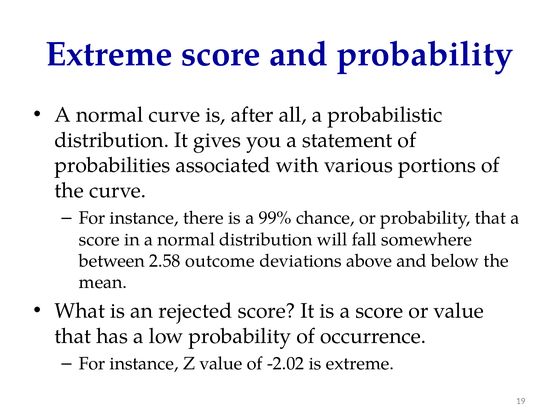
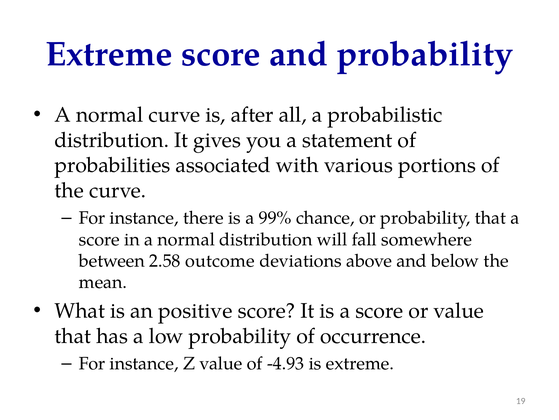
rejected: rejected -> positive (195, 310)
-2.02: -2.02 -> -4.93 (286, 363)
